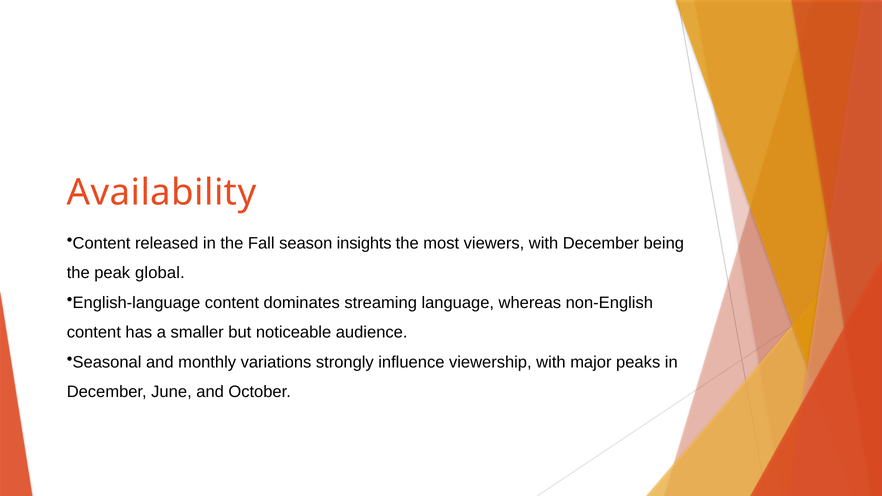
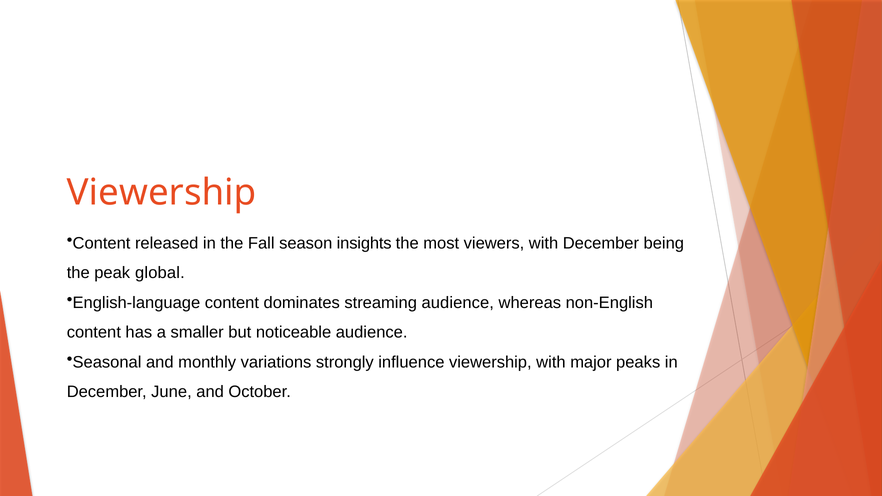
Availability: Availability -> Viewership (162, 193)
streaming language: language -> audience (458, 303)
